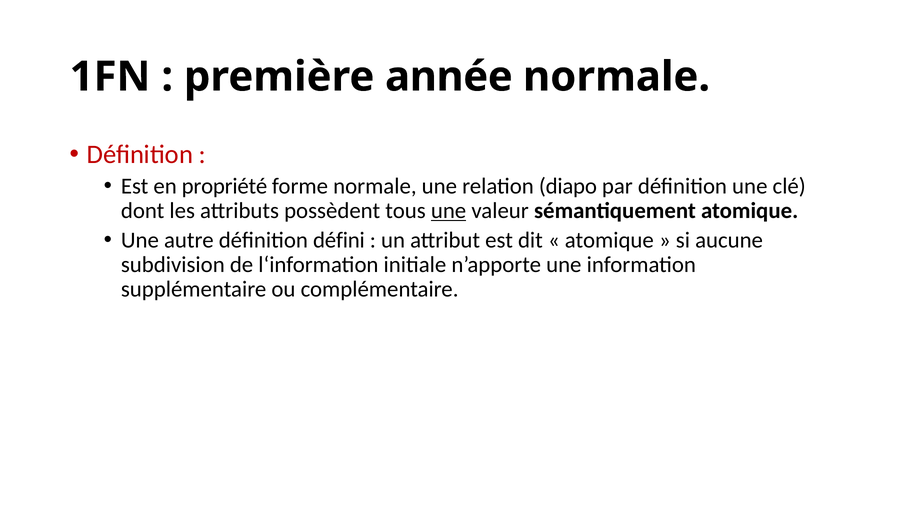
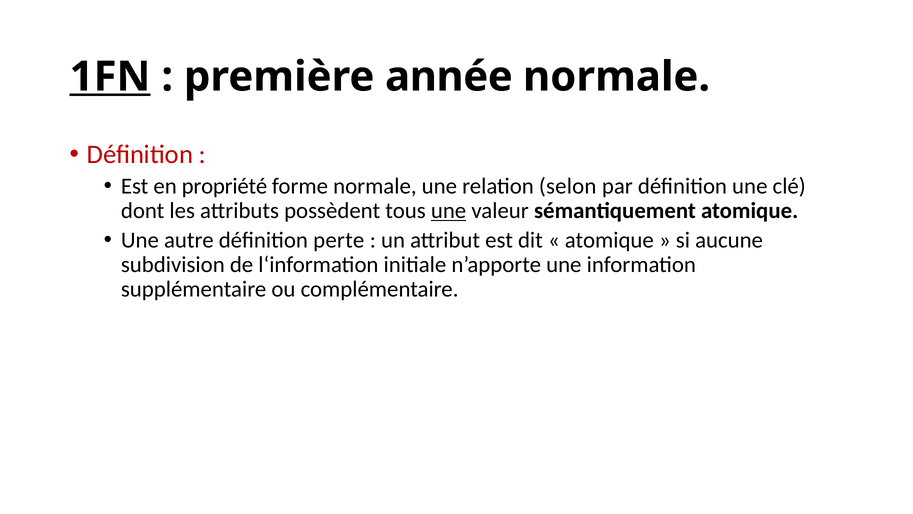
1FN underline: none -> present (110, 77)
diapo: diapo -> selon (568, 186)
défini: défini -> perte (339, 240)
